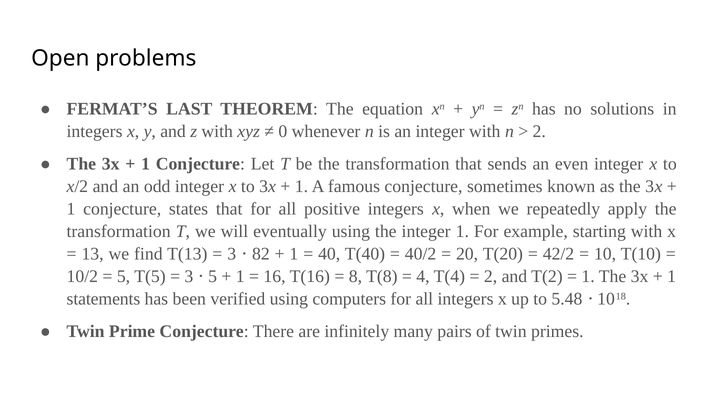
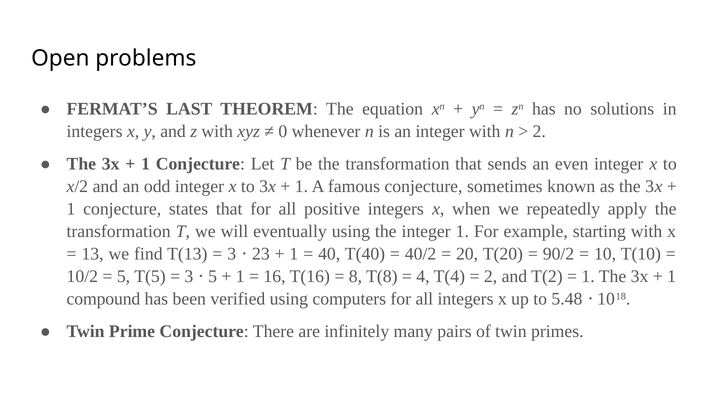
82: 82 -> 23 (261, 254)
42/2: 42/2 -> 90/2 (559, 254)
statements: statements -> compound (103, 299)
